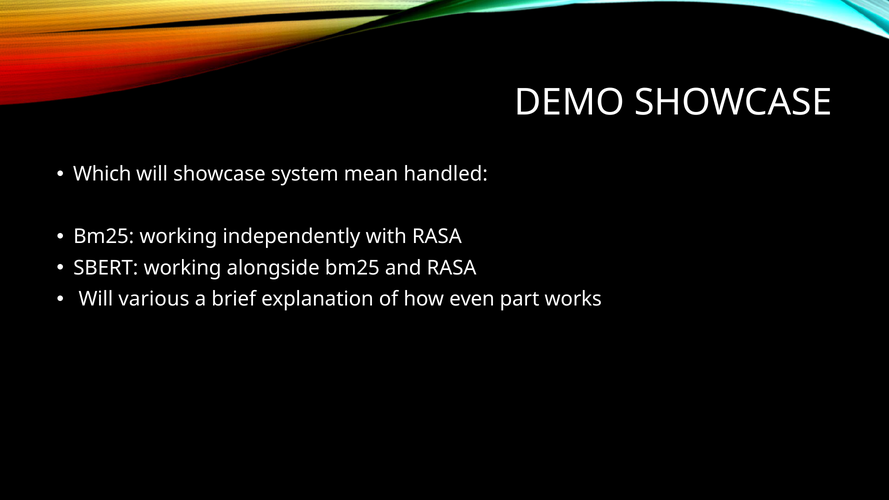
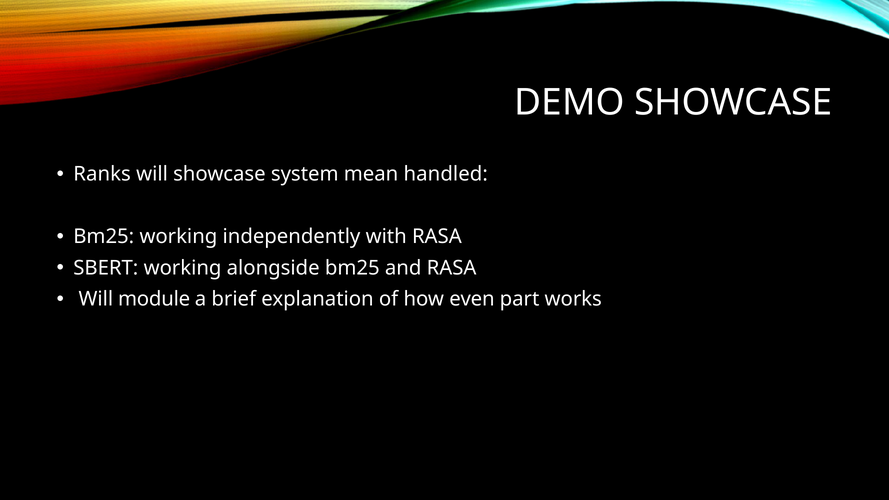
Which: Which -> Ranks (102, 174)
various: various -> module (154, 299)
